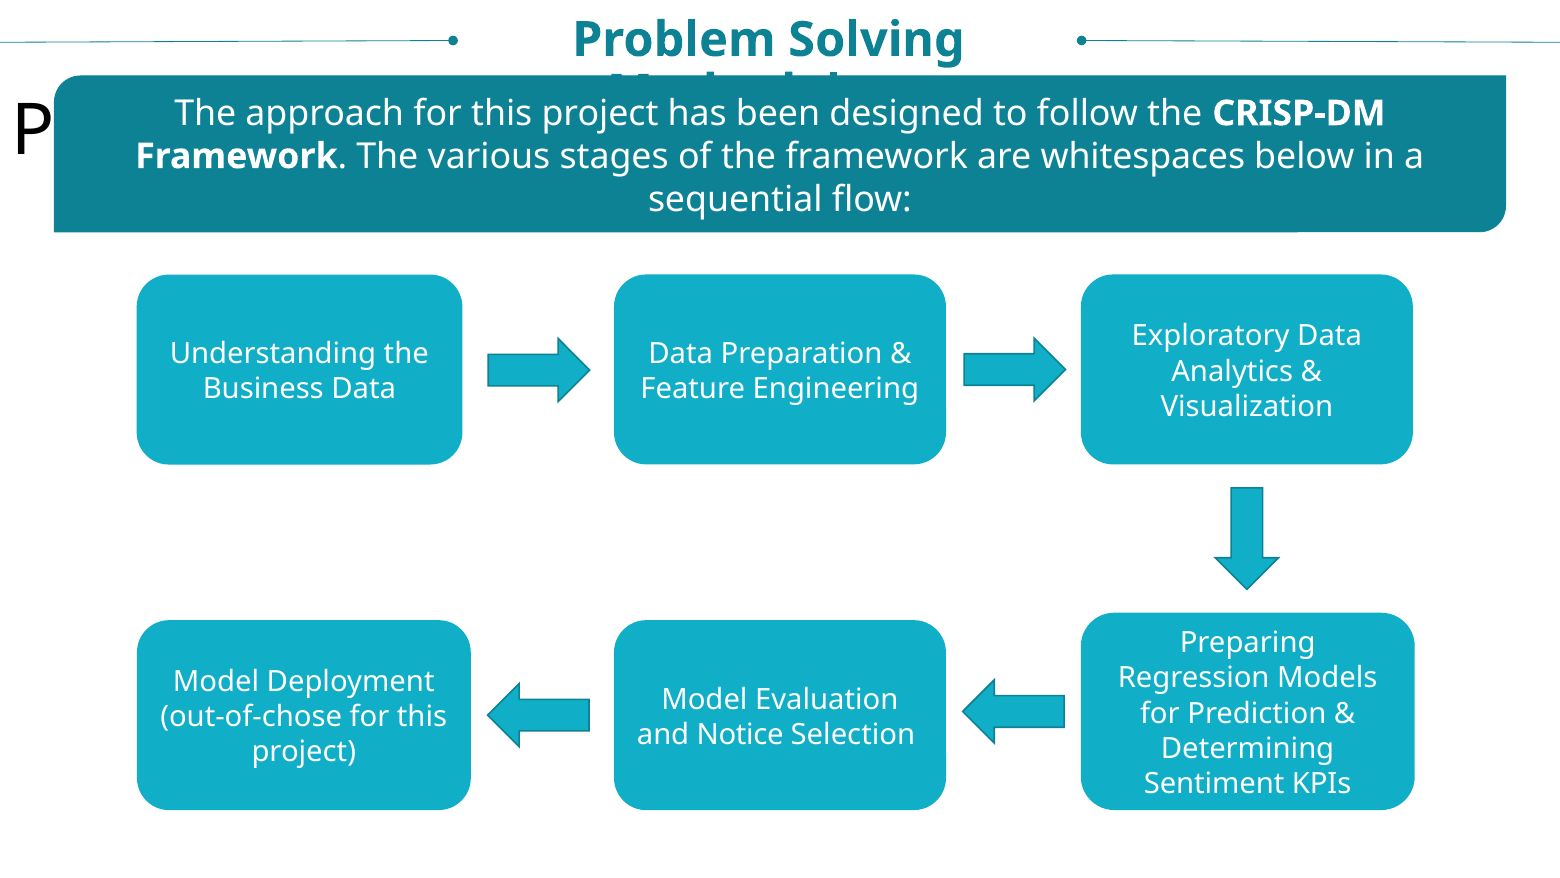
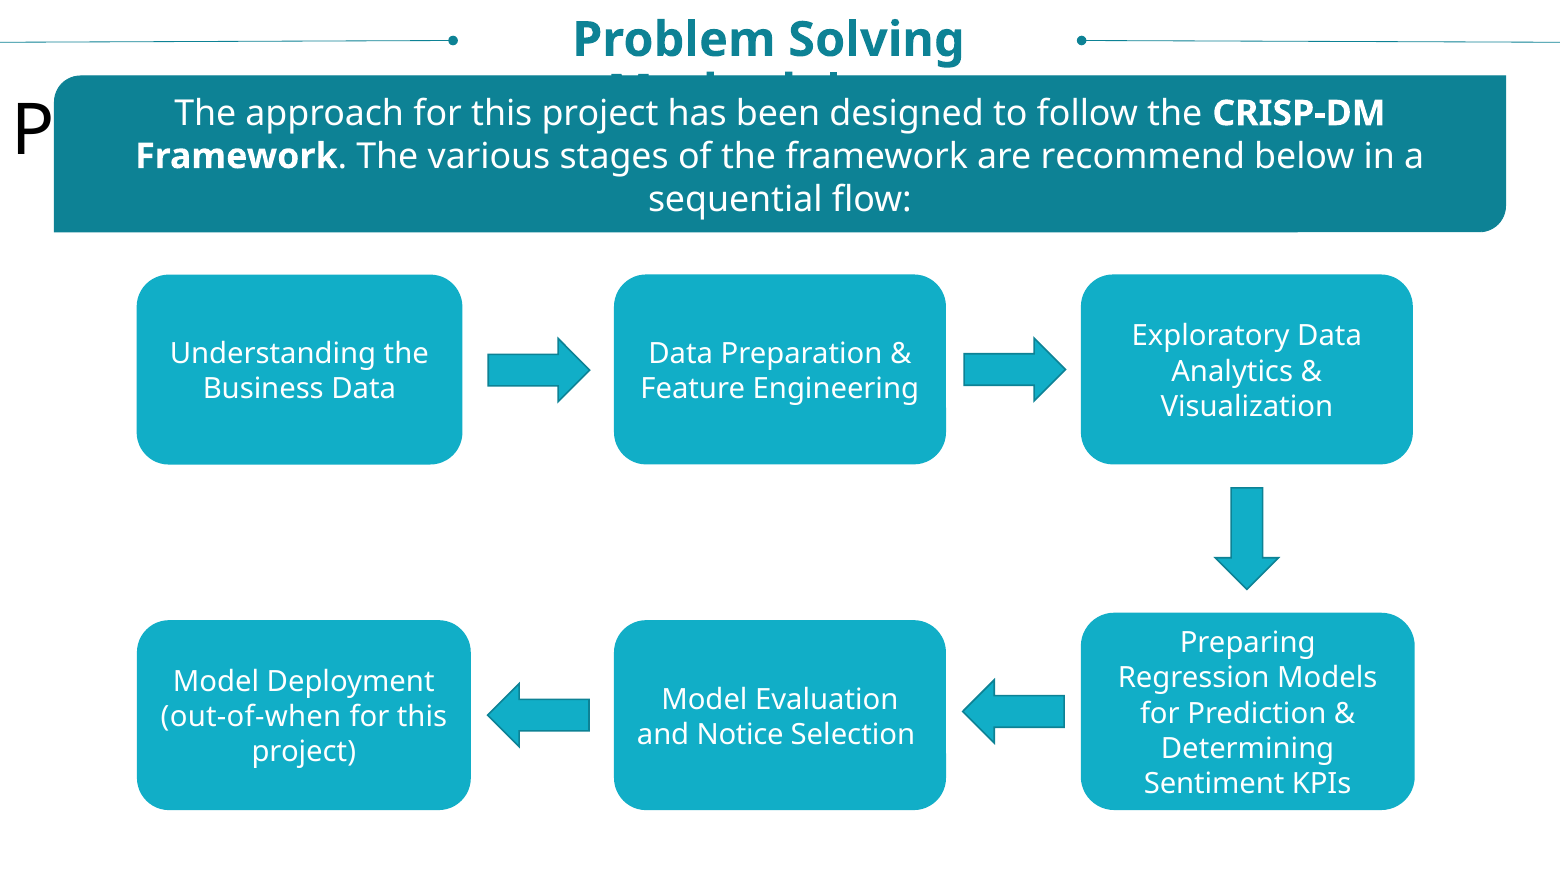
whitespaces: whitespaces -> recommend (1143, 156)
out-of-chose: out-of-chose -> out-of-when (251, 717)
